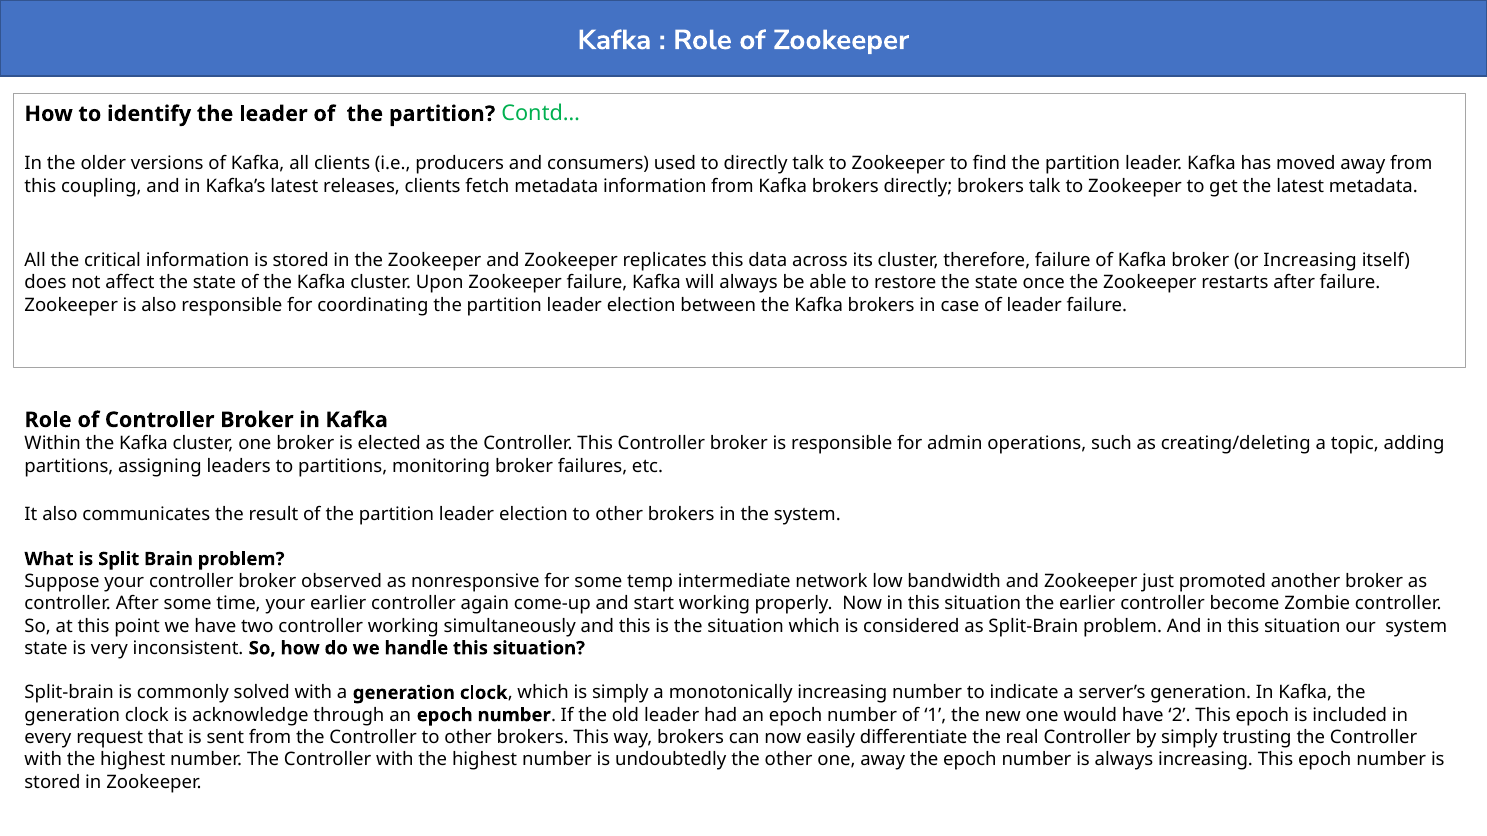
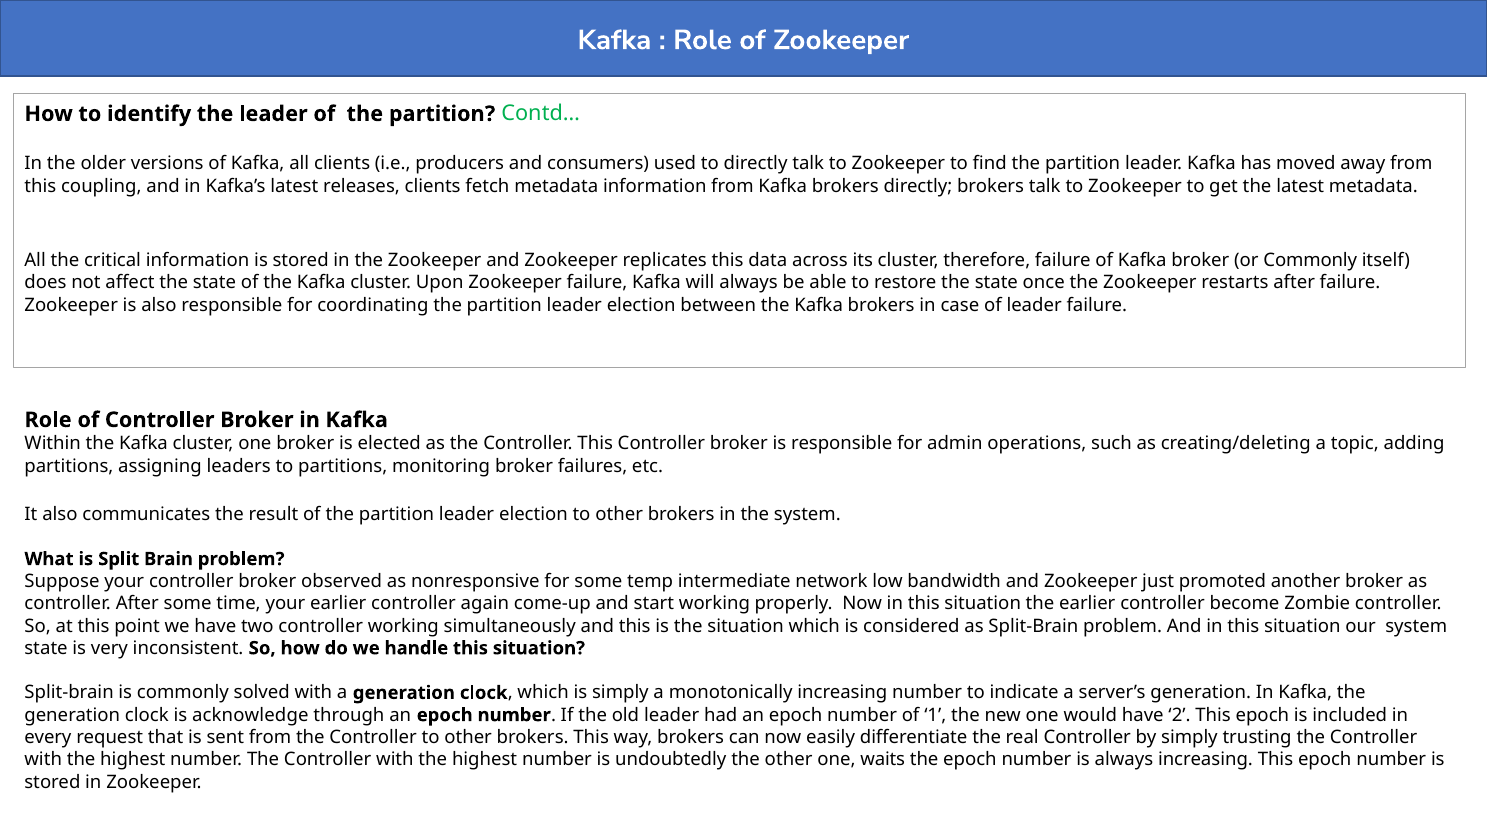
or Increasing: Increasing -> Commonly (1310, 261)
one away: away -> waits (883, 760)
